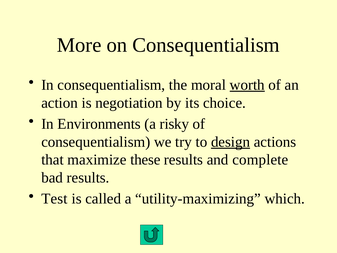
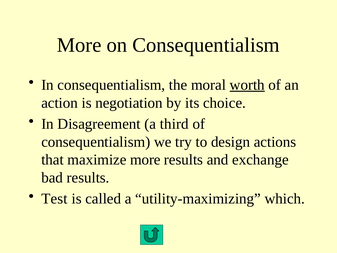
Environments: Environments -> Disagreement (99, 124)
risky: risky -> third (174, 124)
design underline: present -> none (231, 142)
maximize these: these -> more (145, 160)
complete: complete -> exchange (260, 160)
